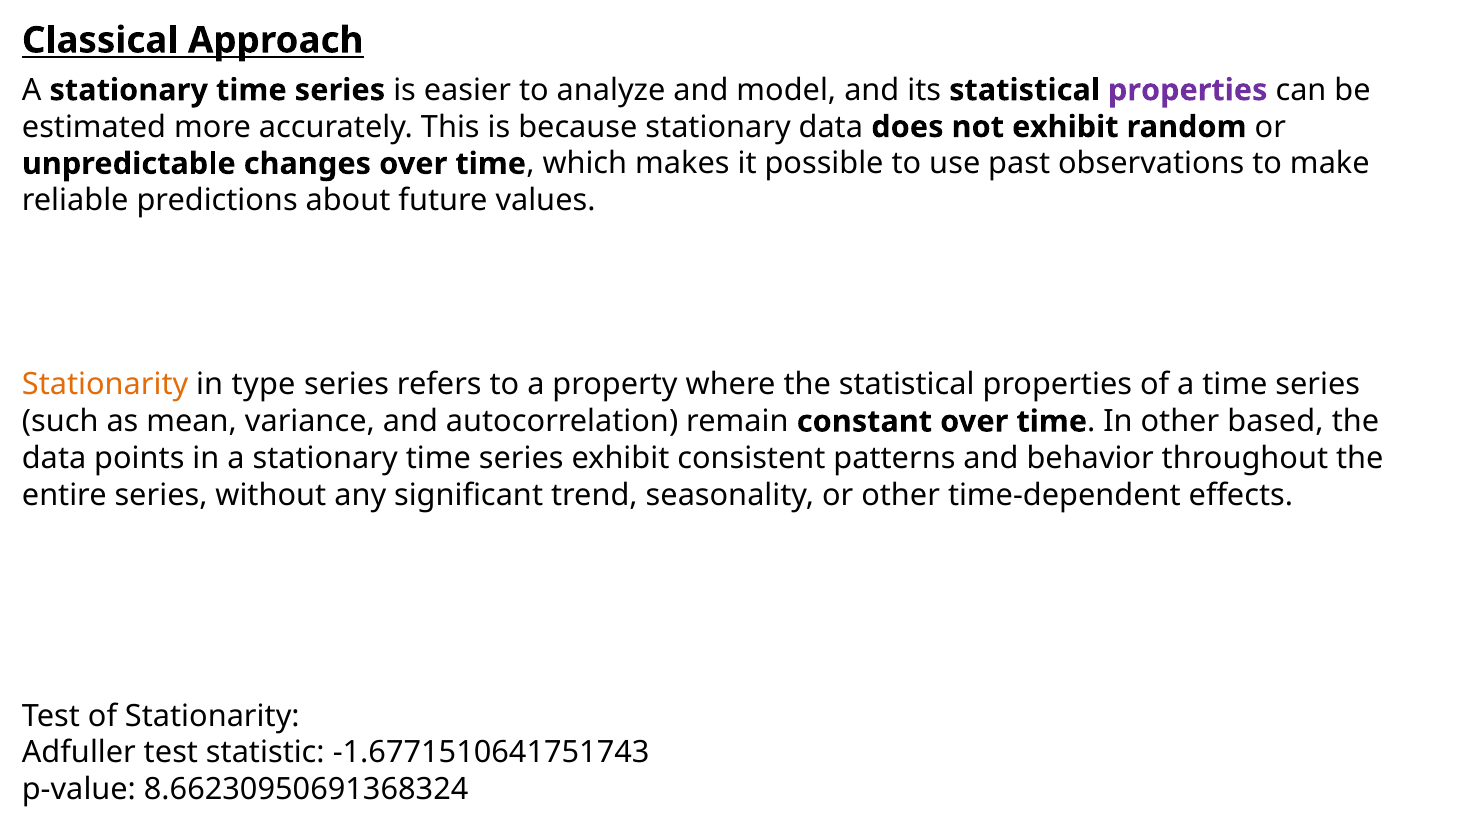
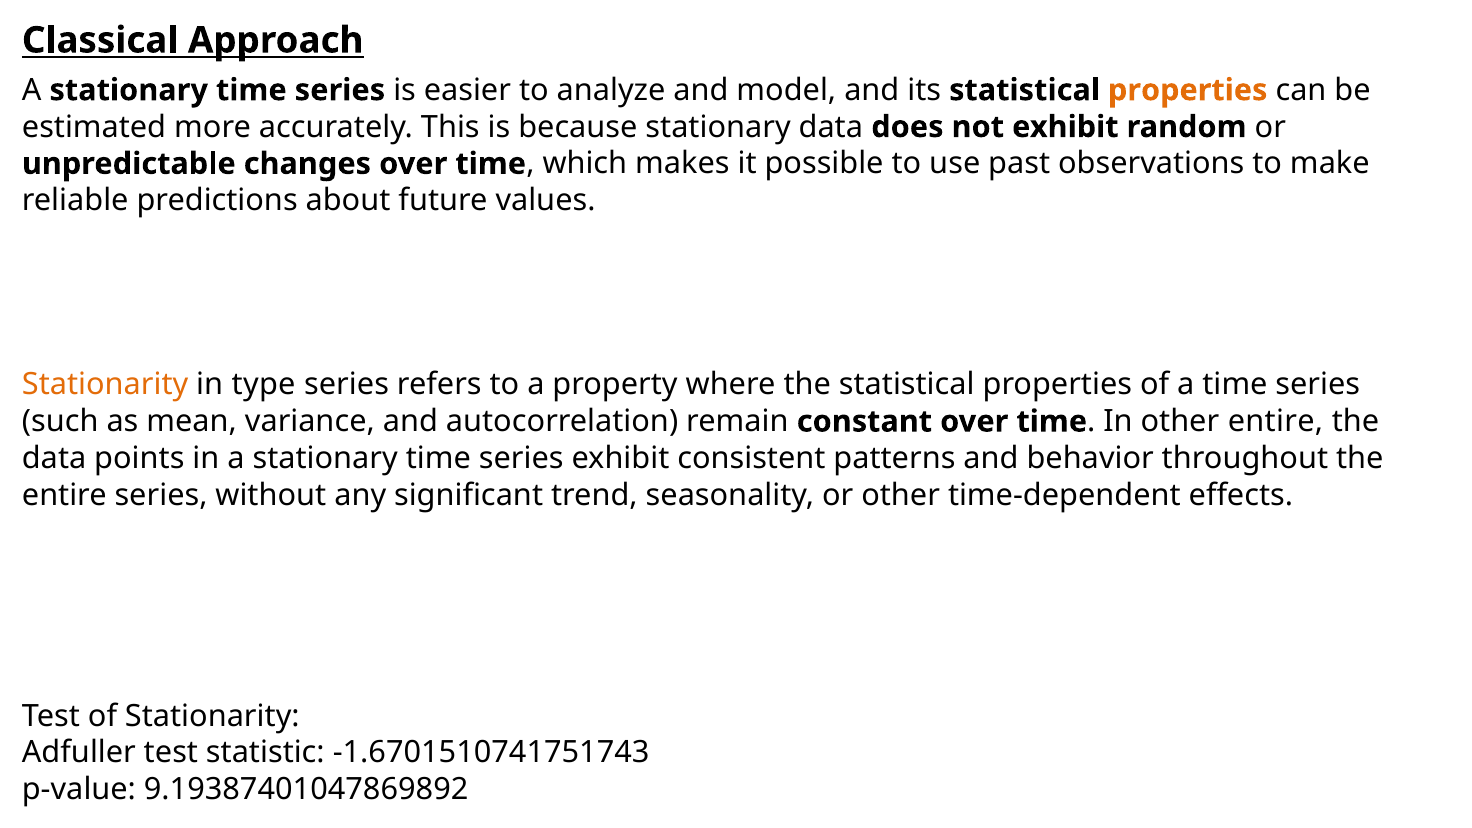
properties colour: purple -> orange (1188, 90)
other based: based -> entire (1275, 421)
-1.6771510641751743: -1.6771510641751743 -> -1.6701510741751743 (491, 753)
8.66230950691368324: 8.66230950691368324 -> 9.19387401047869892 (306, 790)
